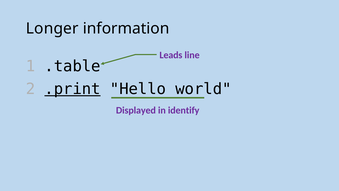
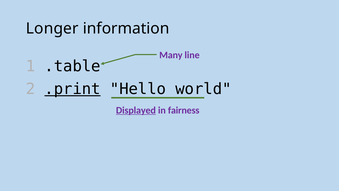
Leads: Leads -> Many (171, 55)
Displayed underline: none -> present (136, 110)
identify: identify -> fairness (184, 110)
